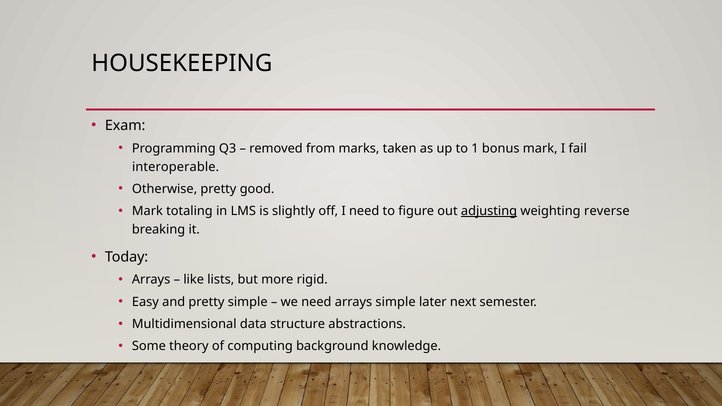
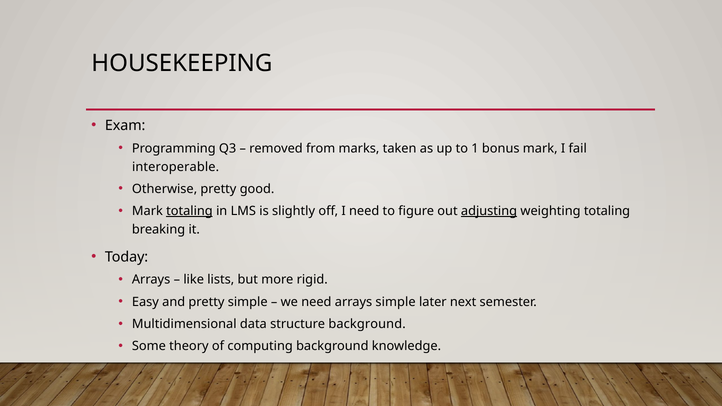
totaling underline: none -> present (189, 211)
weighting reverse: reverse -> totaling (607, 211)
structure abstractions: abstractions -> background (367, 324)
